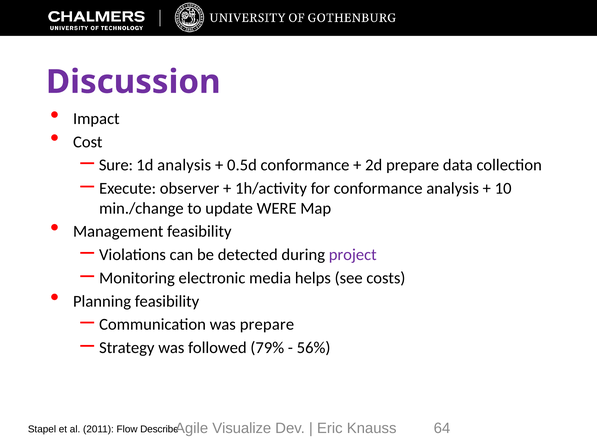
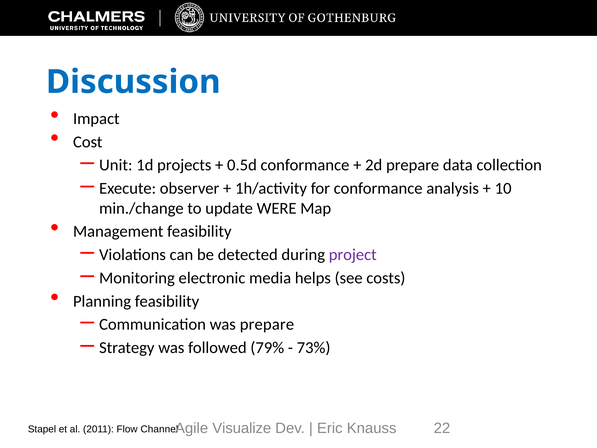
Discussion colour: purple -> blue (133, 82)
Sure: Sure -> Unit (116, 165)
1d analysis: analysis -> projects (184, 165)
56%: 56% -> 73% (314, 347)
64: 64 -> 22 (442, 428)
Describe: Describe -> Channel (159, 429)
